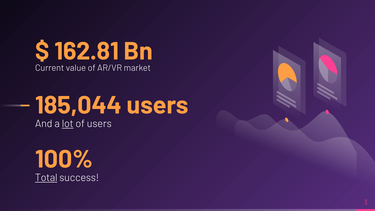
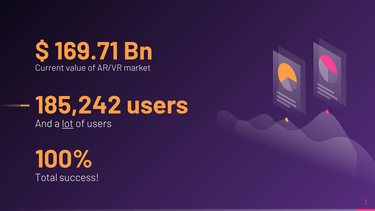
162.81: 162.81 -> 169.71 (86, 51)
185,044: 185,044 -> 185,242 (78, 105)
Total underline: present -> none (46, 178)
